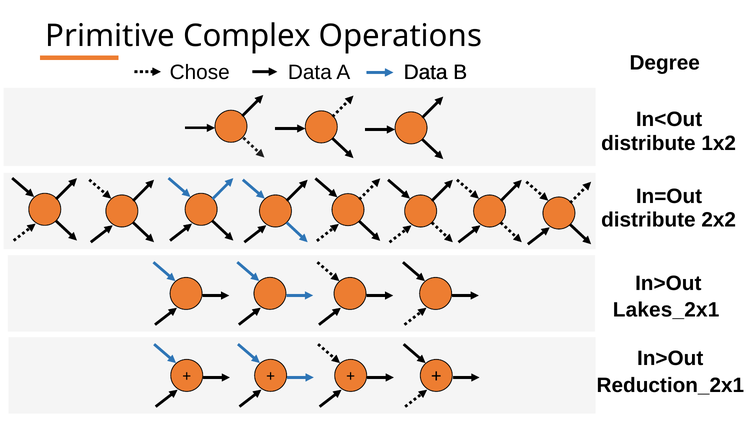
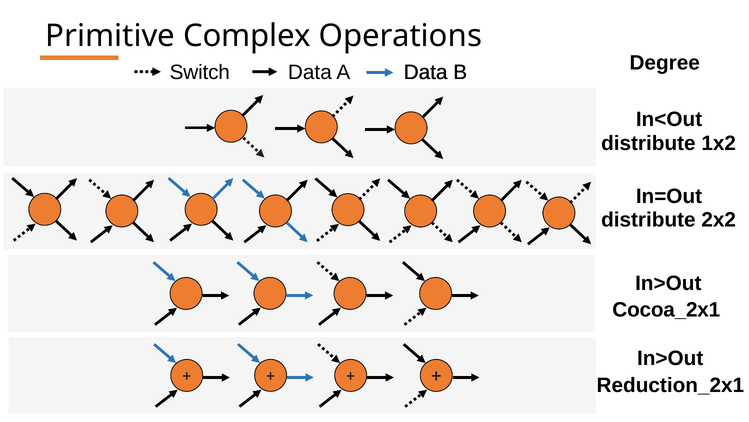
Chose: Chose -> Switch (200, 72)
Lakes_2x1: Lakes_2x1 -> Cocoa_2x1 (666, 310)
